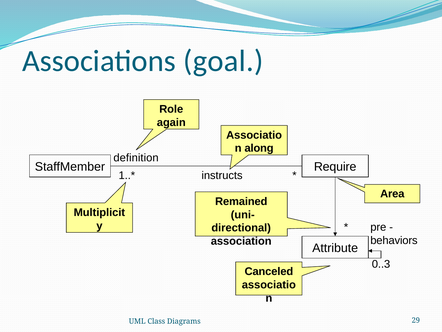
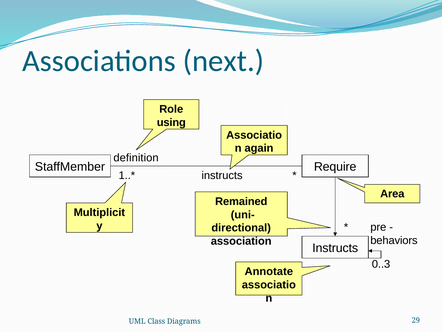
goal: goal -> next (223, 61)
again: again -> using (171, 122)
along: along -> again (259, 148)
Attribute: Attribute -> Instructs (335, 248)
Canceled: Canceled -> Annotate (269, 271)
